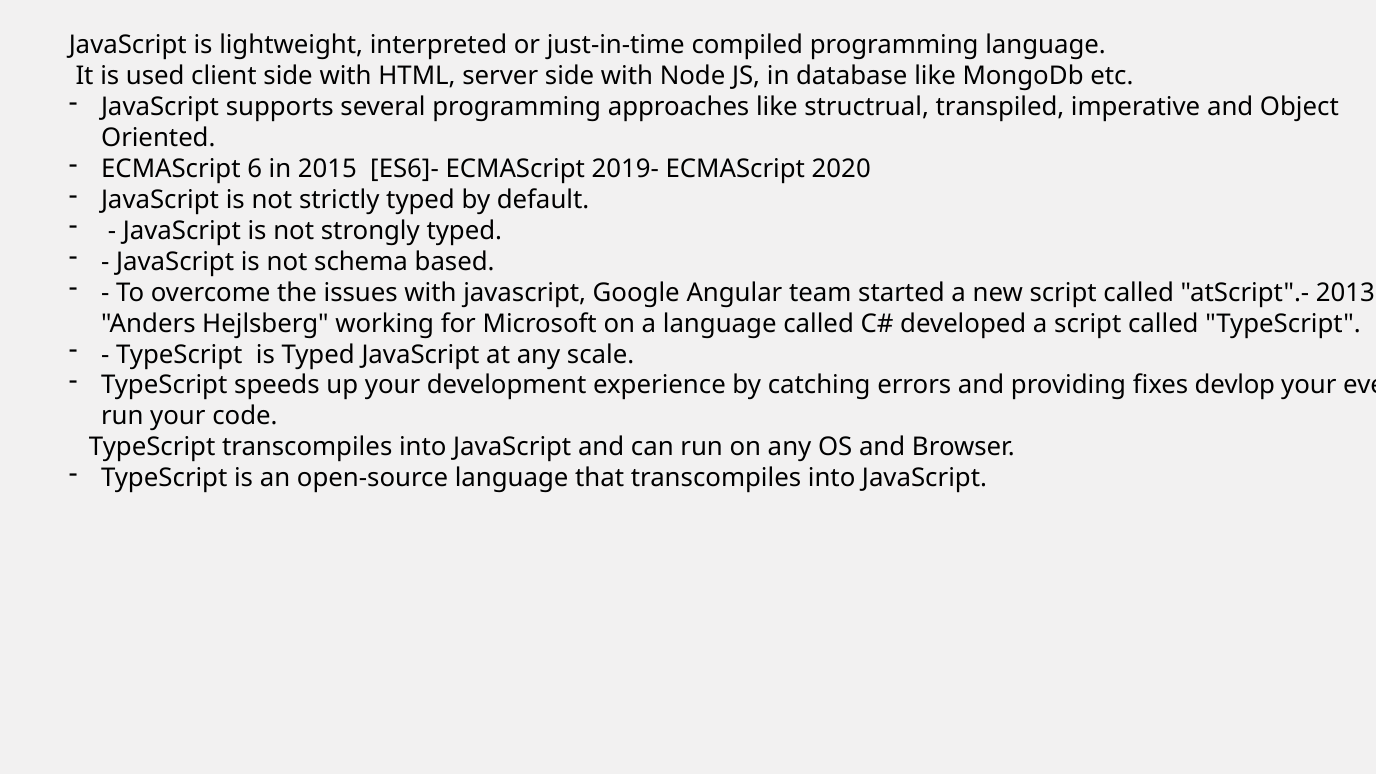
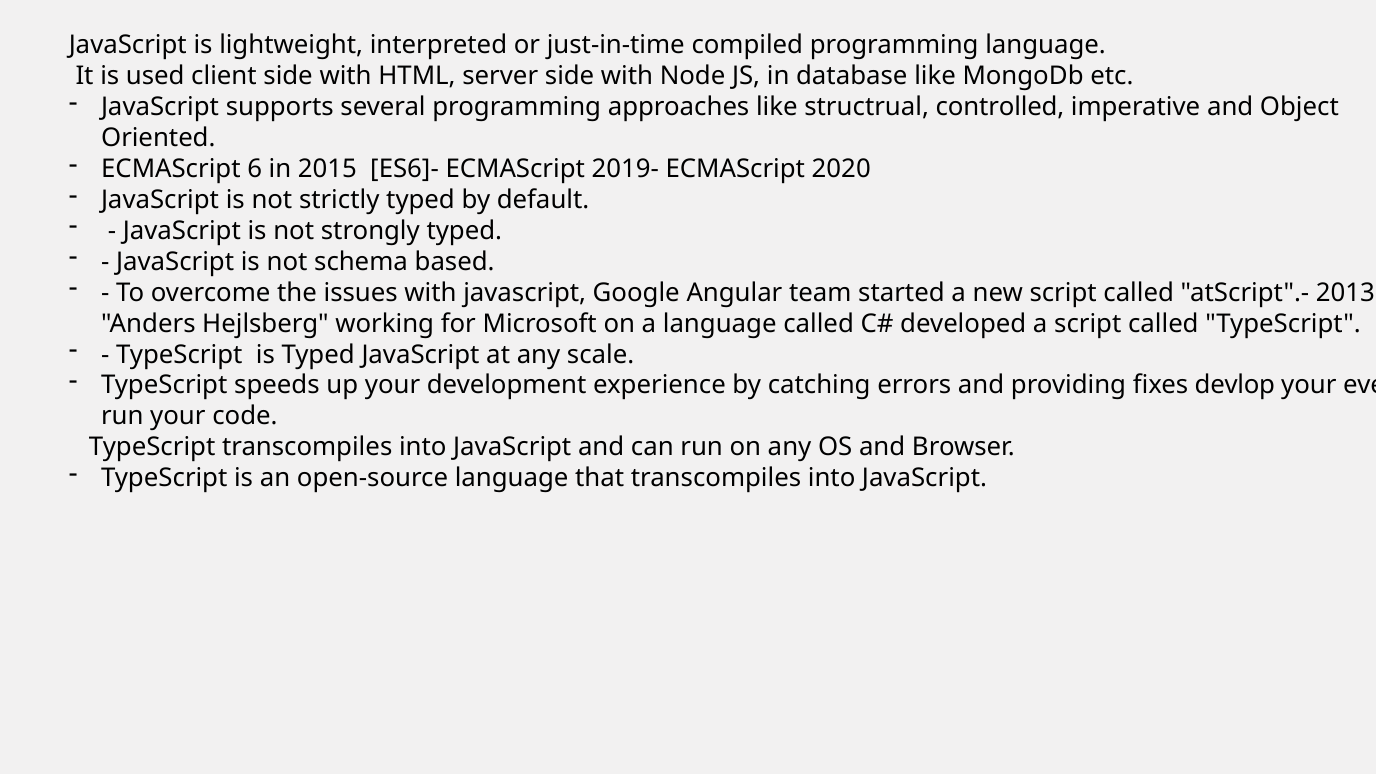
transpiled: transpiled -> controlled (1000, 107)
